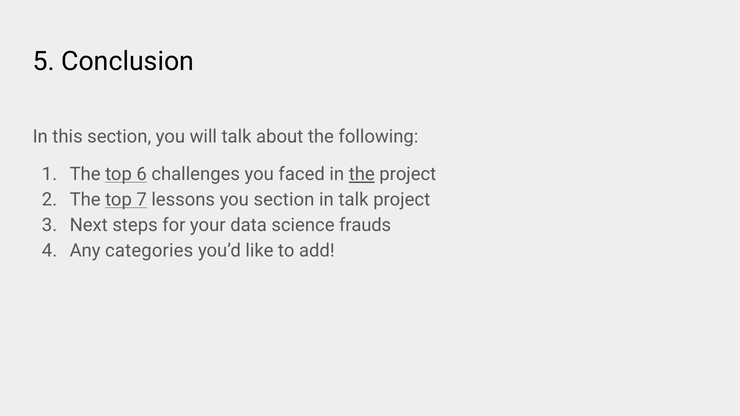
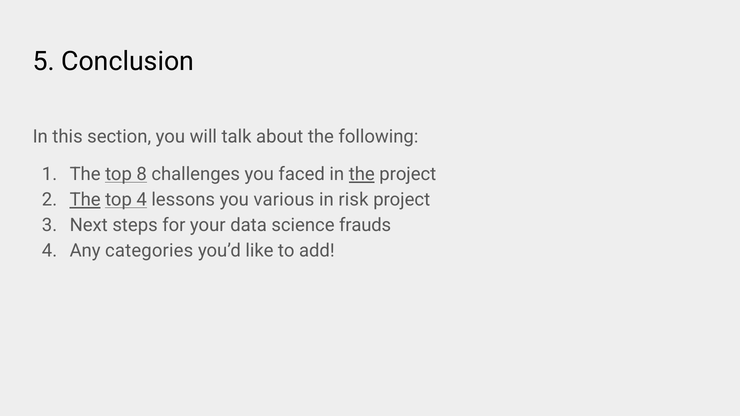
6: 6 -> 8 (142, 174)
The underline: none -> present (85, 200)
top 7: 7 -> 4 (142, 200)
you section: section -> various (284, 200)
in talk: talk -> risk (353, 200)
